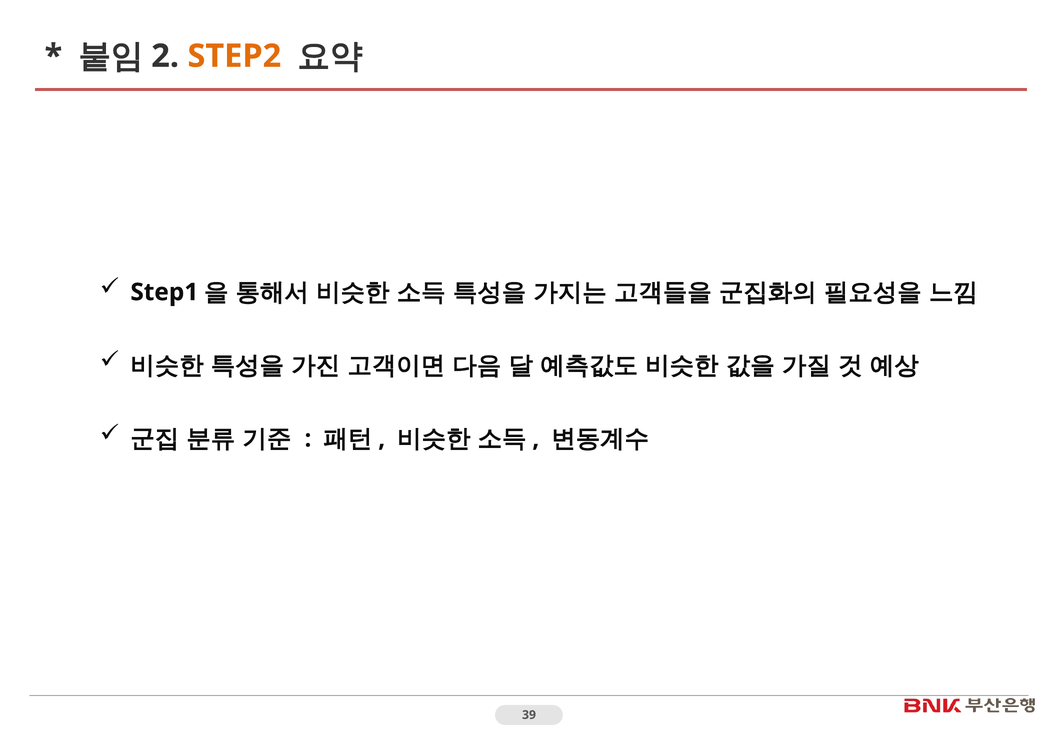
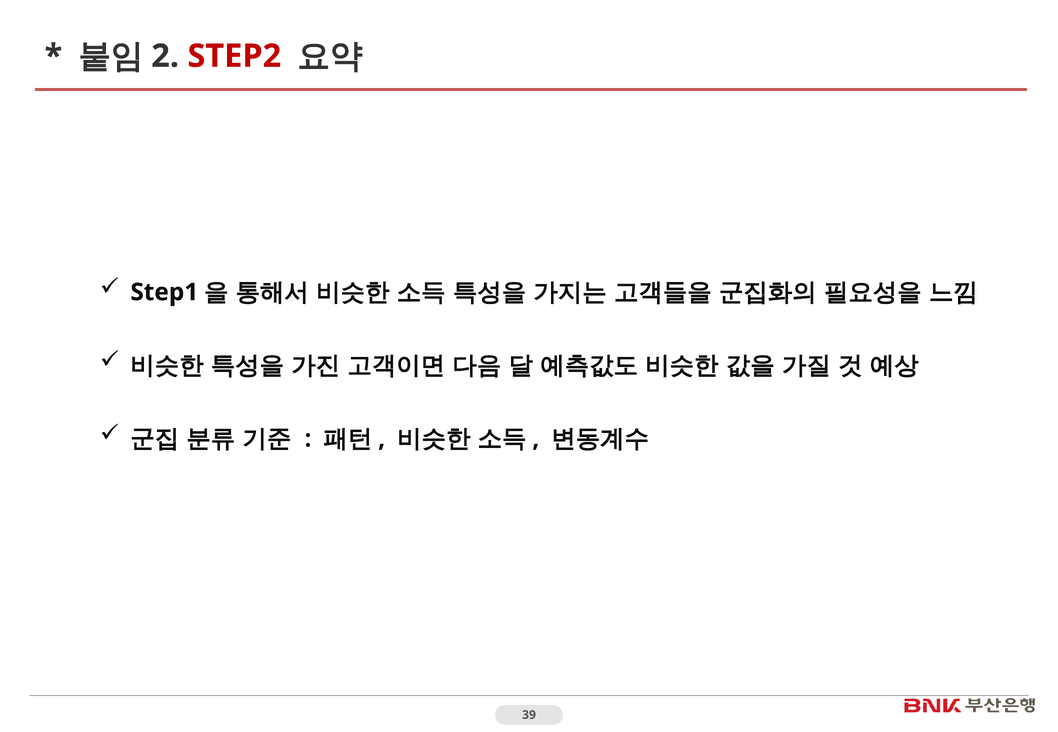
STEP2 colour: orange -> red (234, 56)
